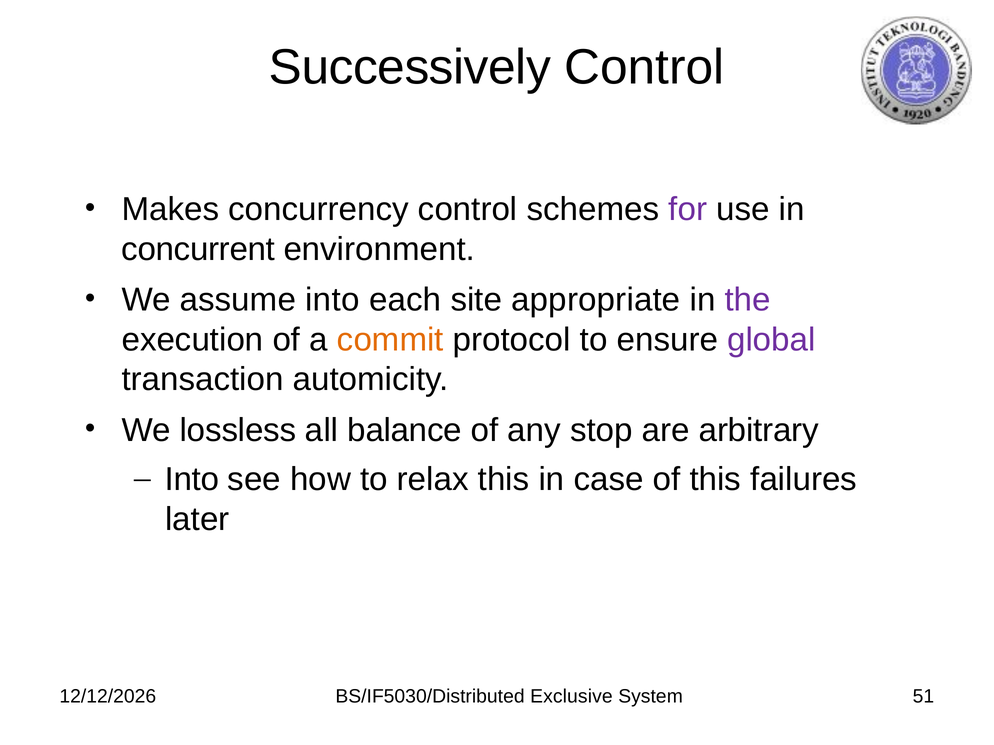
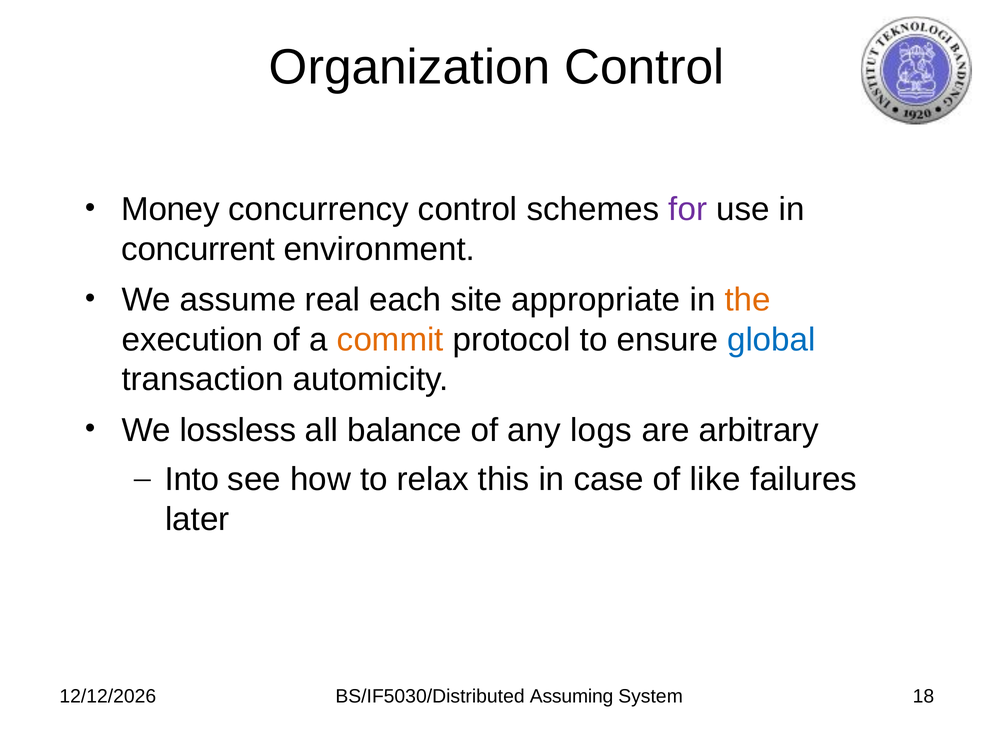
Successively: Successively -> Organization (410, 67)
Makes: Makes -> Money (171, 210)
assume into: into -> real (333, 300)
the colour: purple -> orange (748, 300)
global colour: purple -> blue (771, 340)
stop: stop -> logs (601, 430)
of this: this -> like (715, 480)
Exclusive: Exclusive -> Assuming (572, 697)
51: 51 -> 18 (923, 697)
